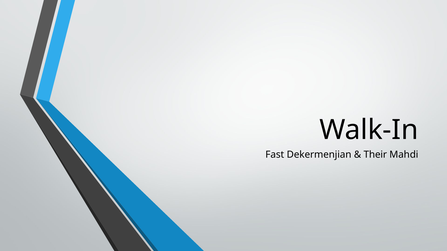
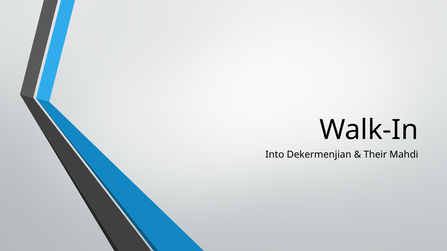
Fast: Fast -> Into (275, 155)
